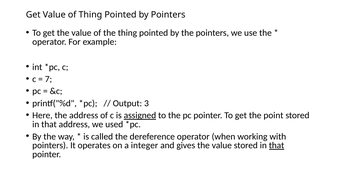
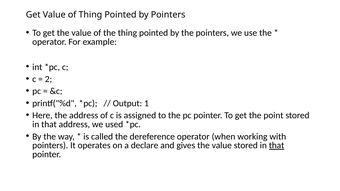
7: 7 -> 2 (48, 79)
3: 3 -> 1 (146, 103)
assigned underline: present -> none (140, 116)
integer: integer -> declare (145, 146)
